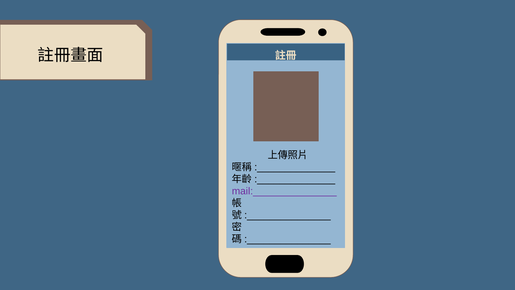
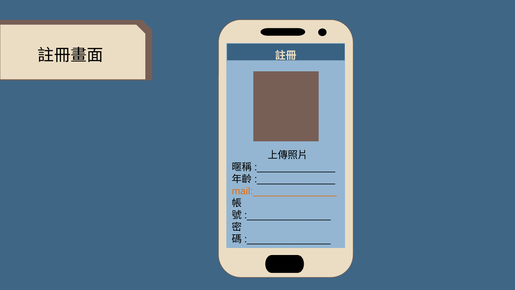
mail:_______________ colour: purple -> orange (284, 191)
